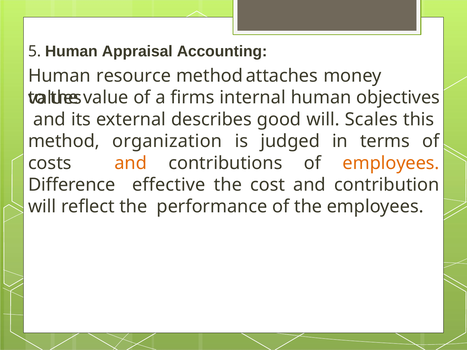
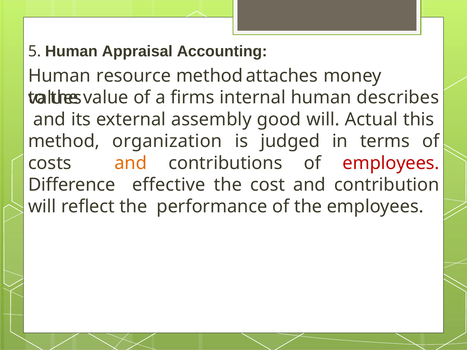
objectives: objectives -> describes (398, 98)
describes: describes -> assembly (211, 120)
Scales: Scales -> Actual (371, 120)
employees colour: orange -> red (391, 163)
